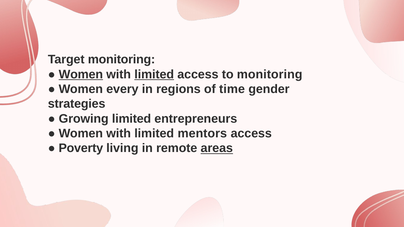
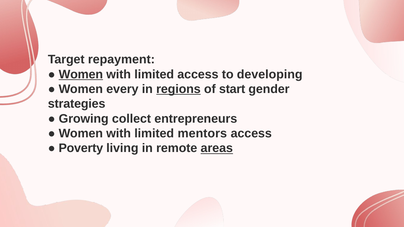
Target monitoring: monitoring -> repayment (121, 60)
limited underline: present -> none (154, 74)
to monitoring: monitoring -> developing (270, 74)
regions underline: none -> present (178, 89)
time: time -> start (232, 89)
Growing limited: limited -> collect (131, 119)
